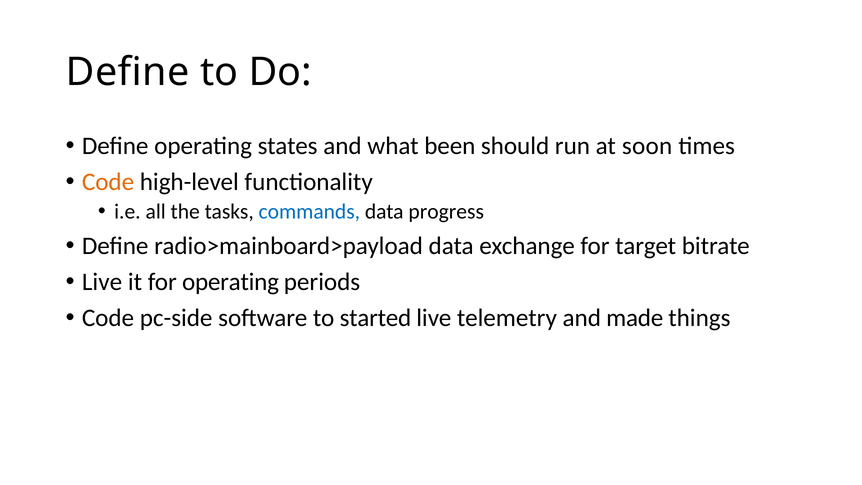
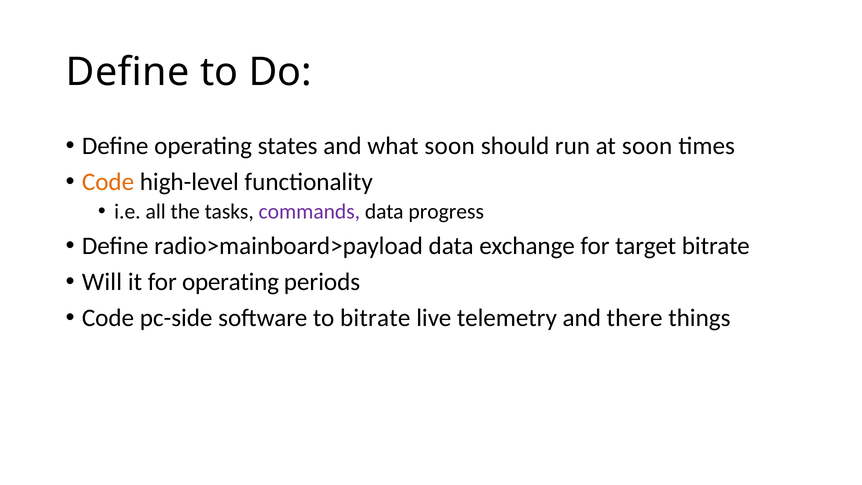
what been: been -> soon (450, 146)
commands colour: blue -> purple (309, 212)
Live: Live -> Will (102, 282)
to started: started -> bitrate (375, 318)
made: made -> there (635, 318)
